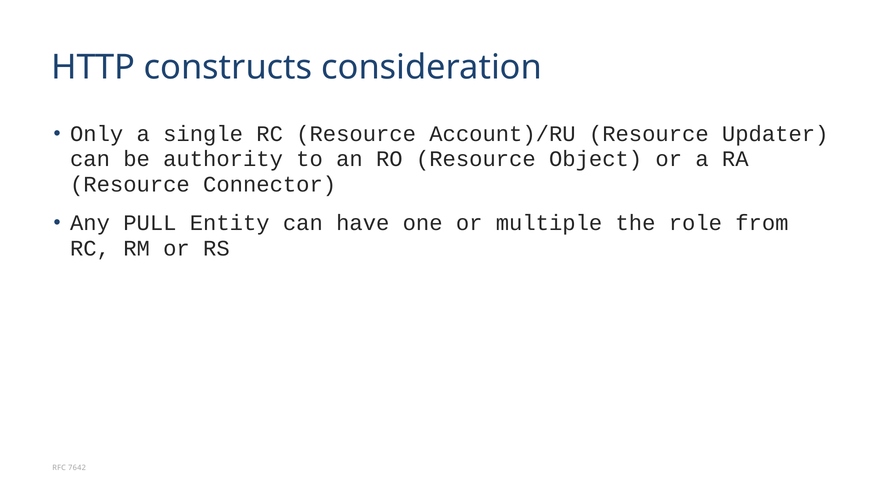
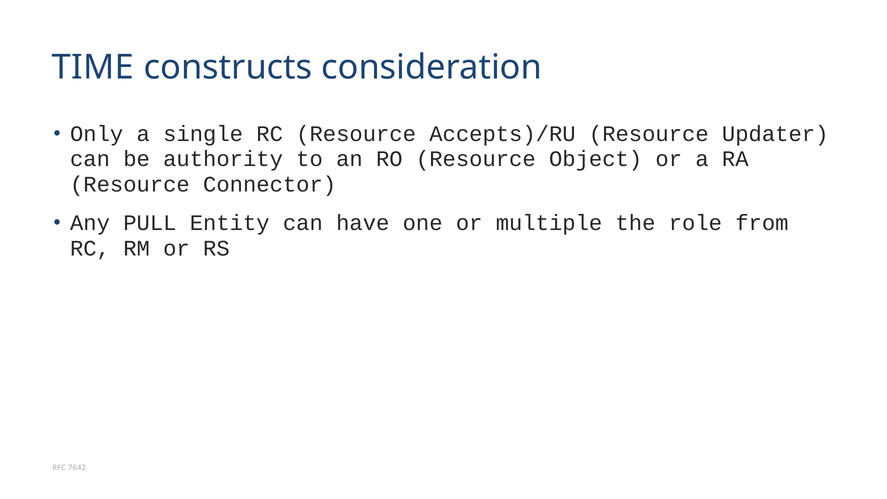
HTTP: HTTP -> TIME (93, 67)
Account)/RU: Account)/RU -> Accepts)/RU (502, 134)
